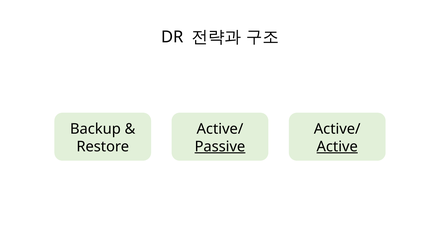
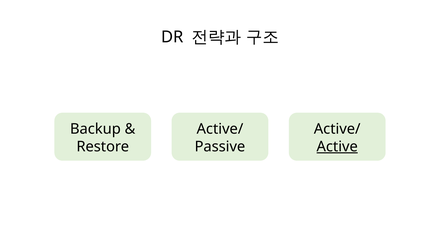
Passive underline: present -> none (220, 146)
